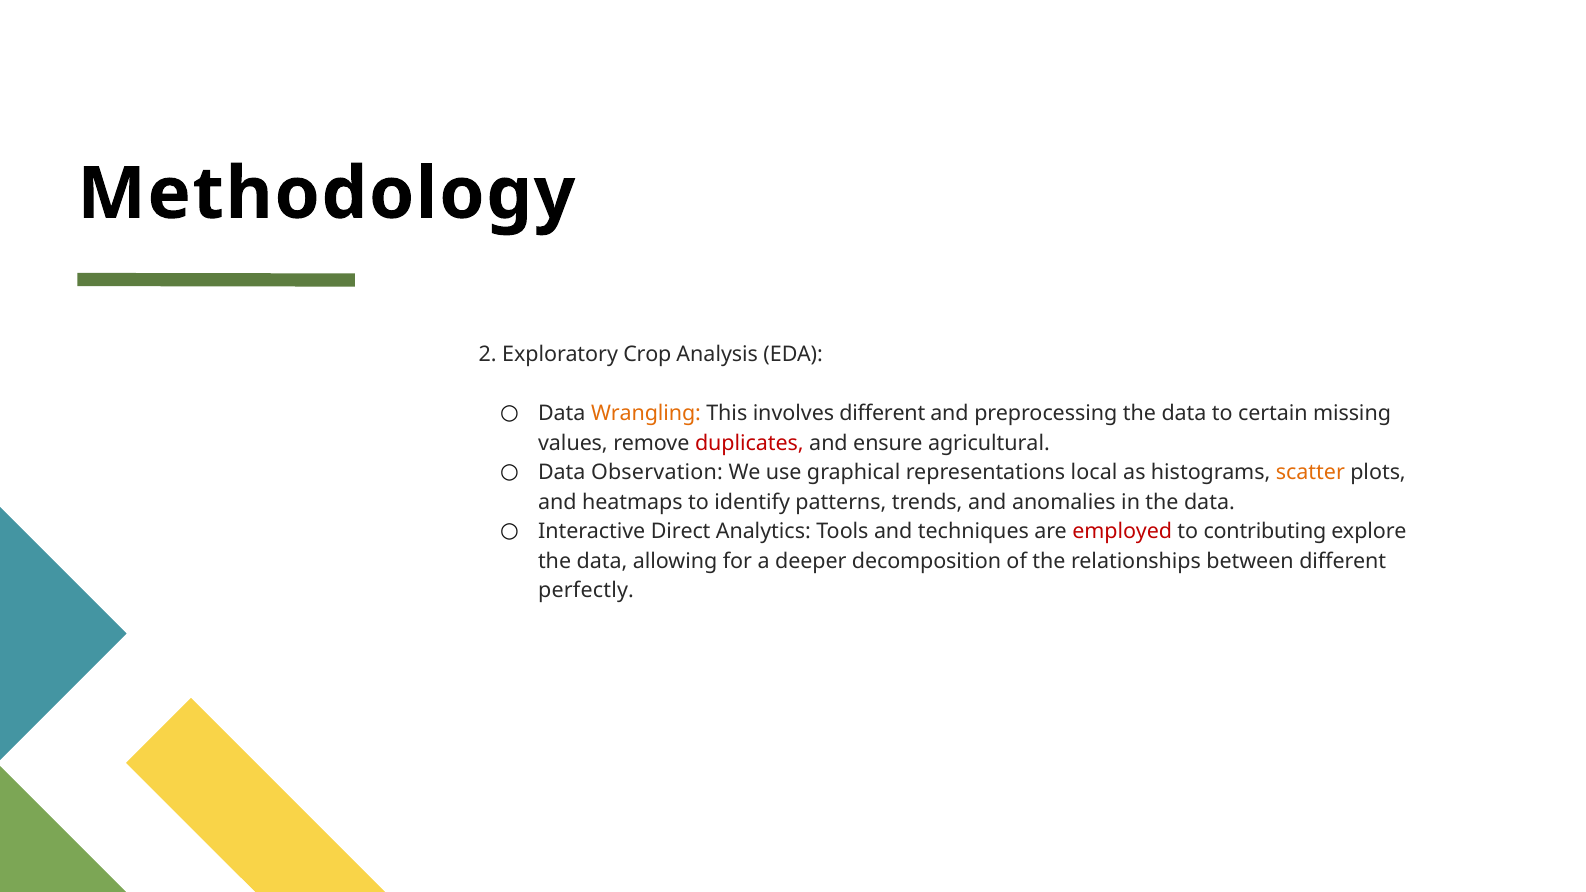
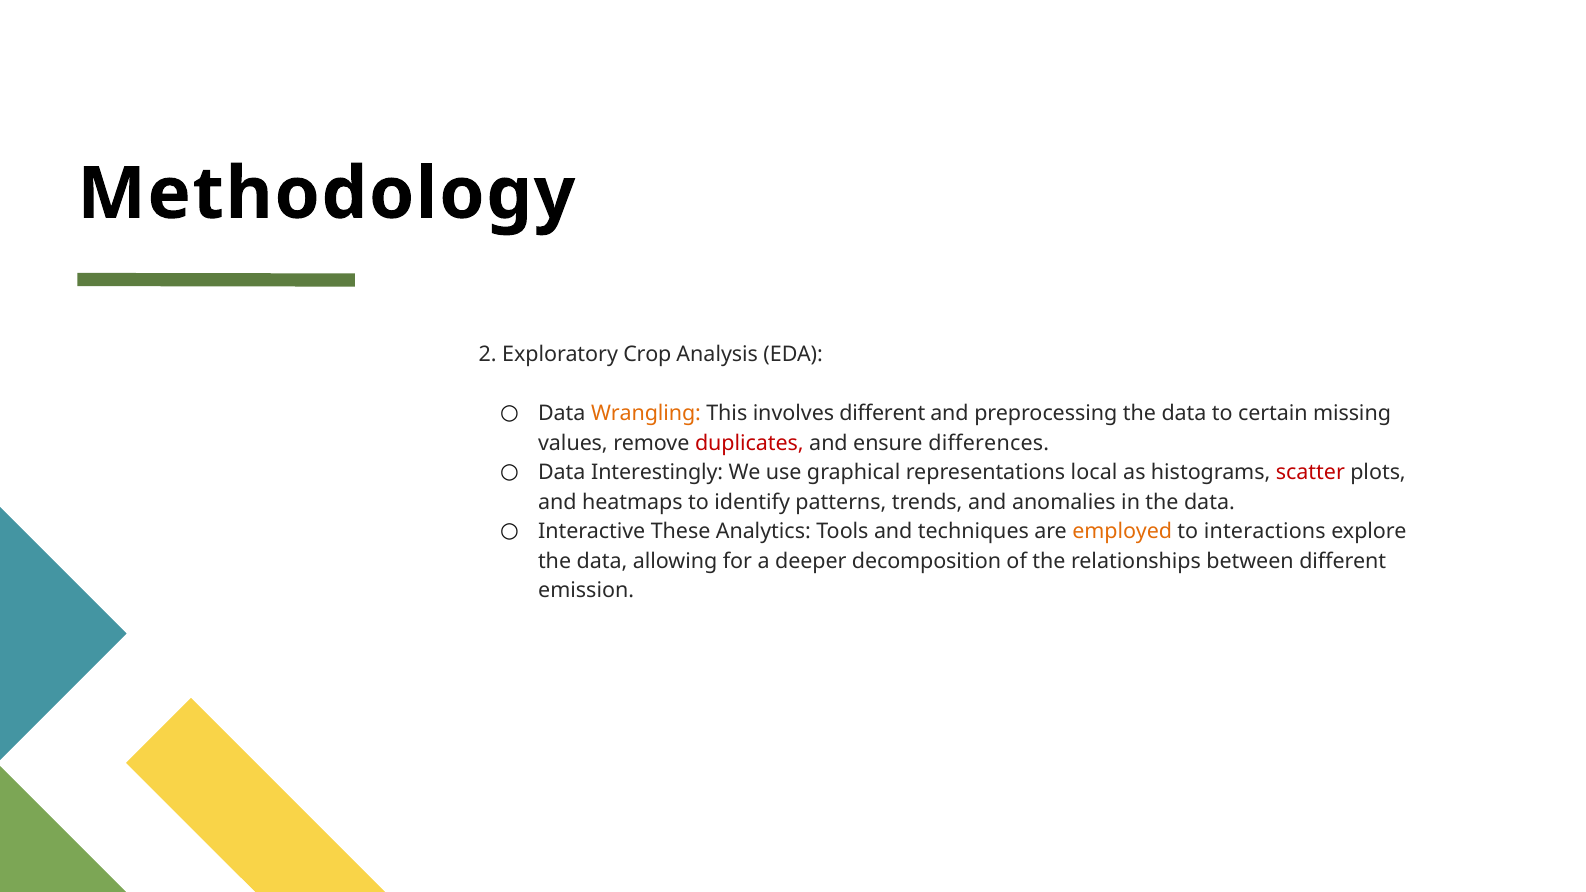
agricultural: agricultural -> differences (989, 443)
Observation: Observation -> Interestingly (657, 473)
scatter colour: orange -> red (1310, 473)
Direct: Direct -> These (681, 532)
employed colour: red -> orange (1122, 532)
contributing: contributing -> interactions (1265, 532)
perfectly: perfectly -> emission (586, 591)
